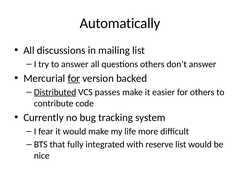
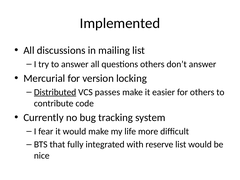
Automatically: Automatically -> Implemented (120, 23)
for underline: present -> none (74, 78)
backed: backed -> locking (132, 78)
